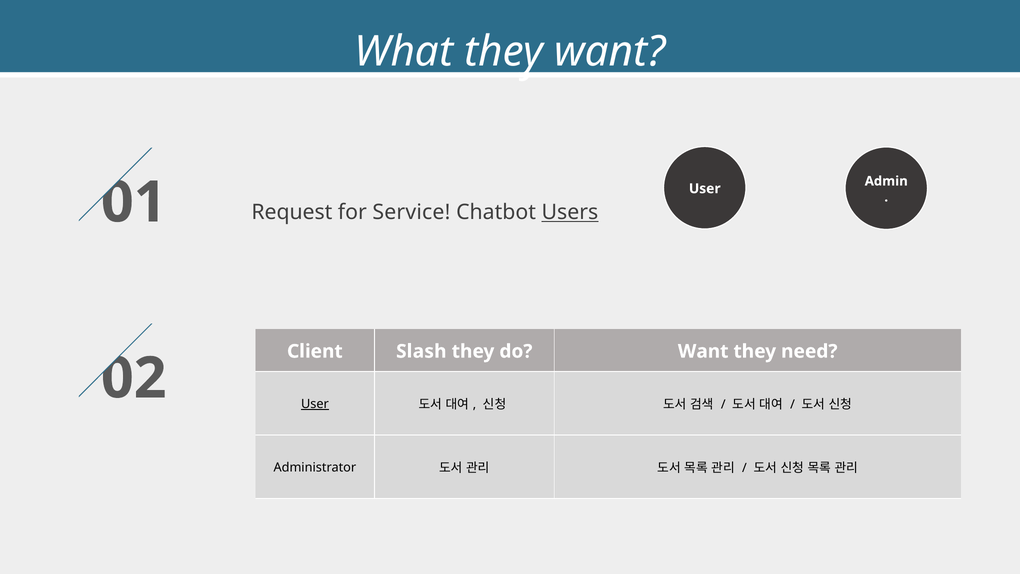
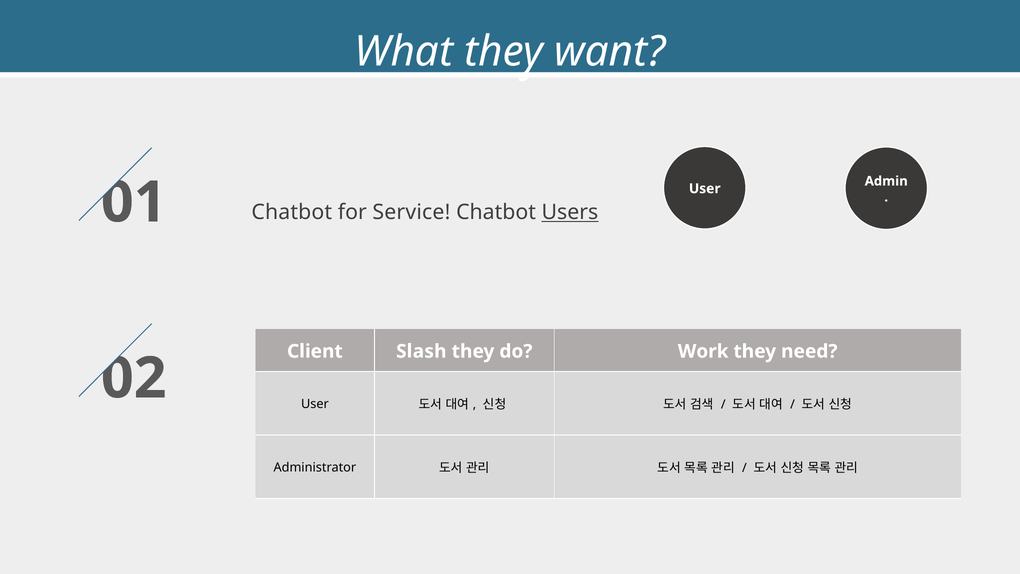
Request: Request -> Chatbot (292, 212)
do Want: Want -> Work (703, 351)
User underline: present -> none (315, 404)
